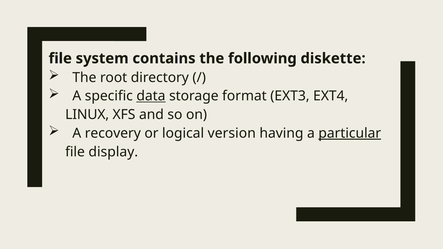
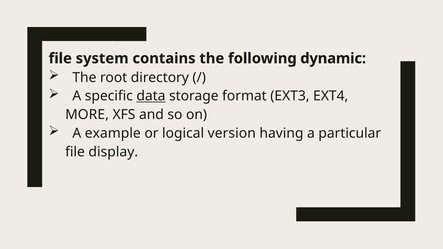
diskette: diskette -> dynamic (333, 58)
LINUX: LINUX -> MORE (87, 115)
recovery: recovery -> example (113, 133)
particular underline: present -> none (350, 133)
